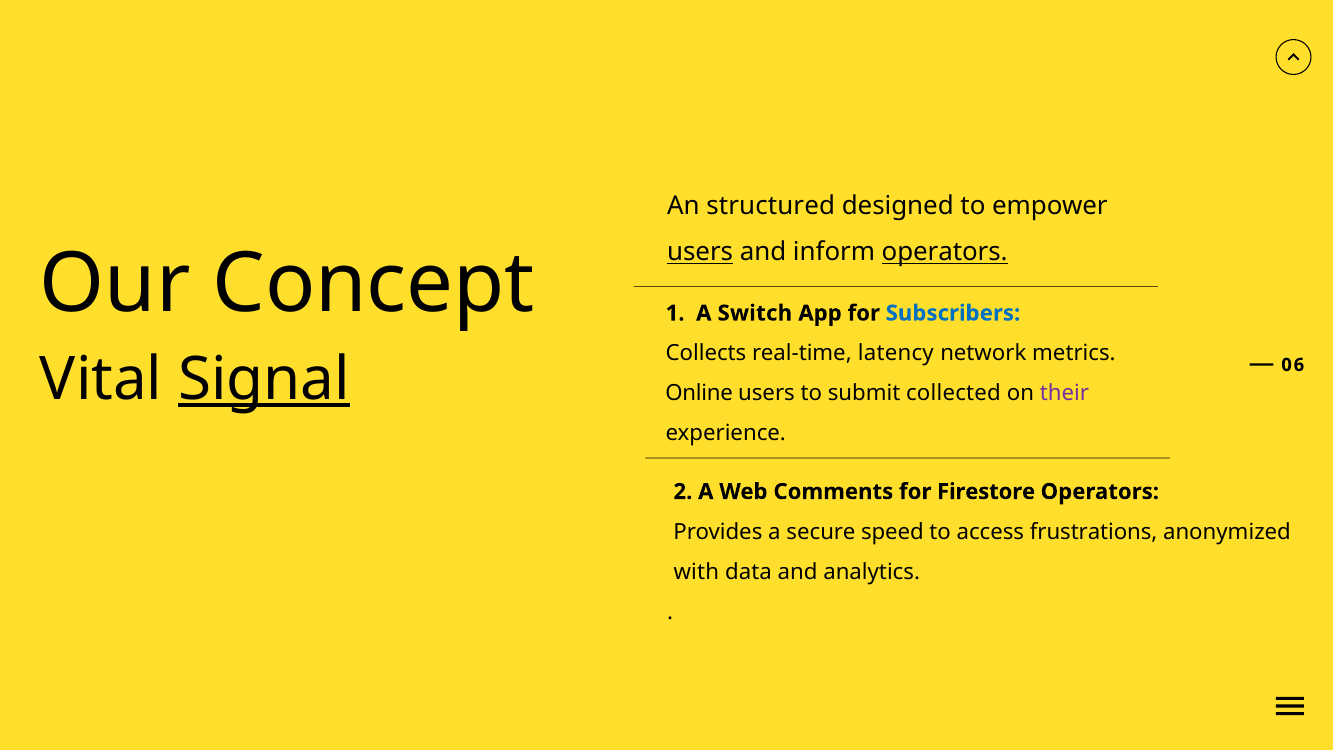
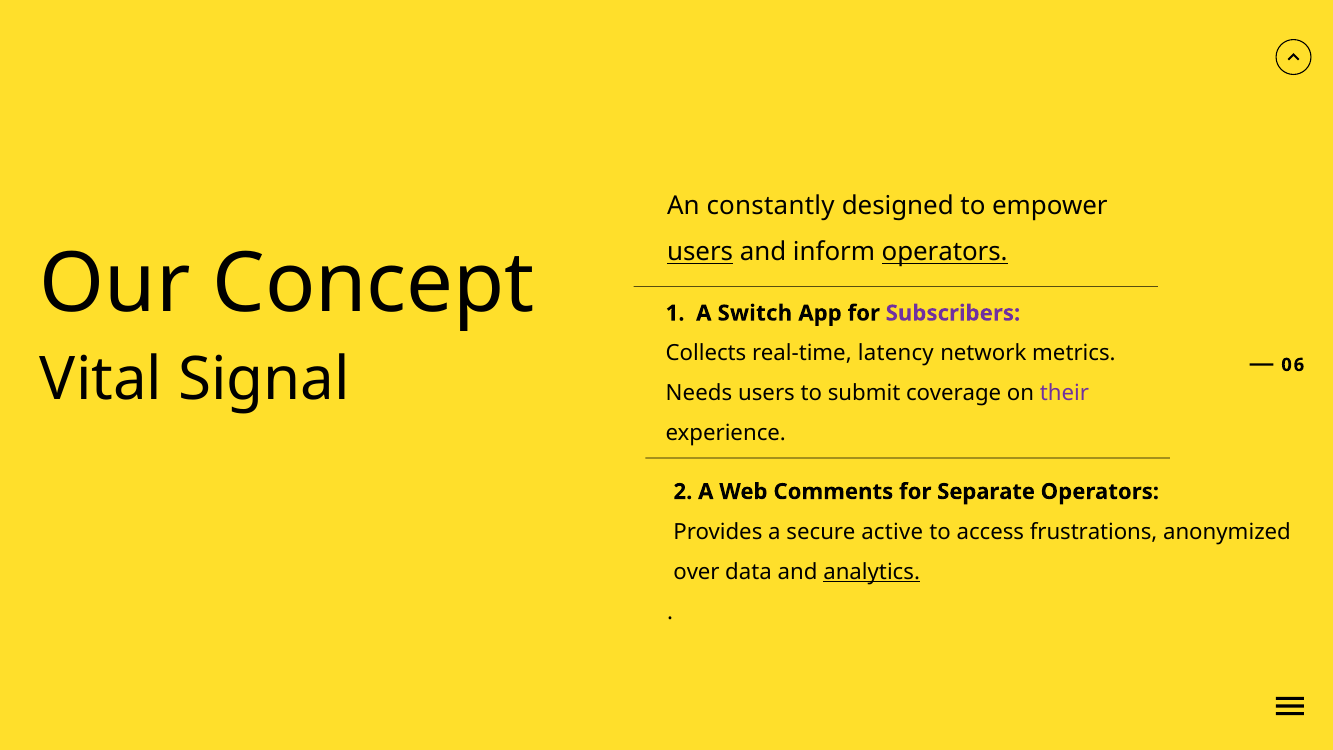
structured: structured -> constantly (771, 206)
Subscribers colour: blue -> purple (953, 313)
Signal underline: present -> none (264, 379)
Online: Online -> Needs (699, 393)
collected: collected -> coverage (954, 393)
Firestore: Firestore -> Separate (986, 492)
speed: speed -> active (892, 532)
with: with -> over (697, 572)
analytics underline: none -> present (872, 572)
